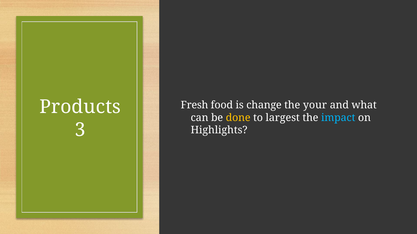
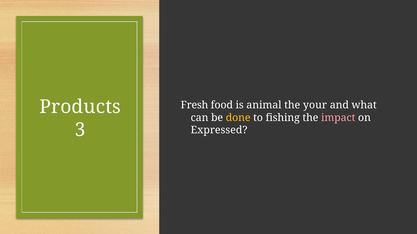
change: change -> animal (264, 105)
largest: largest -> fishing (283, 118)
impact colour: light blue -> pink (338, 118)
Highlights: Highlights -> Expressed (219, 130)
